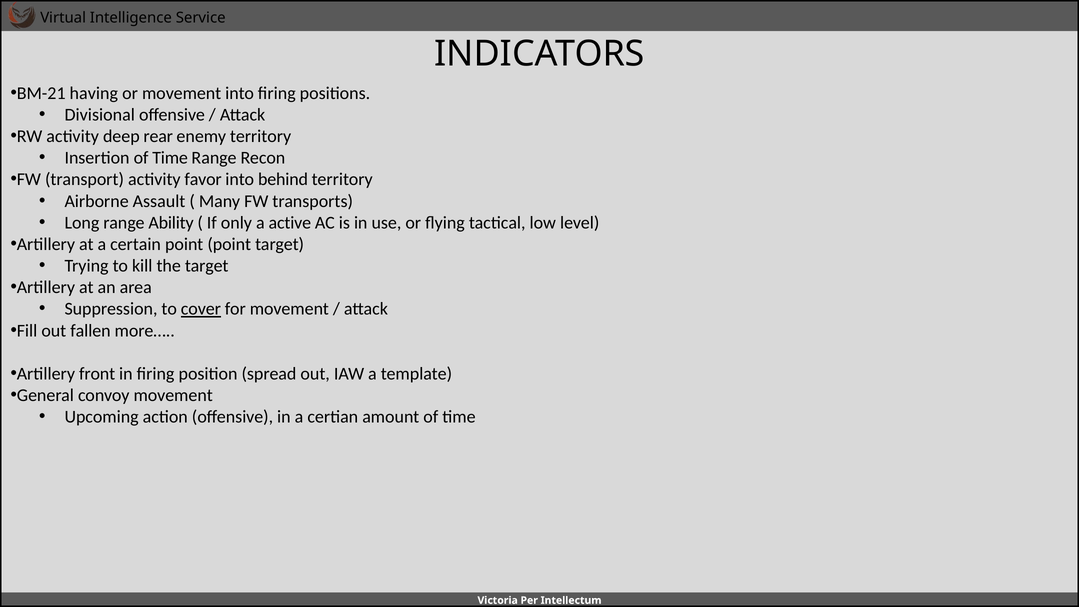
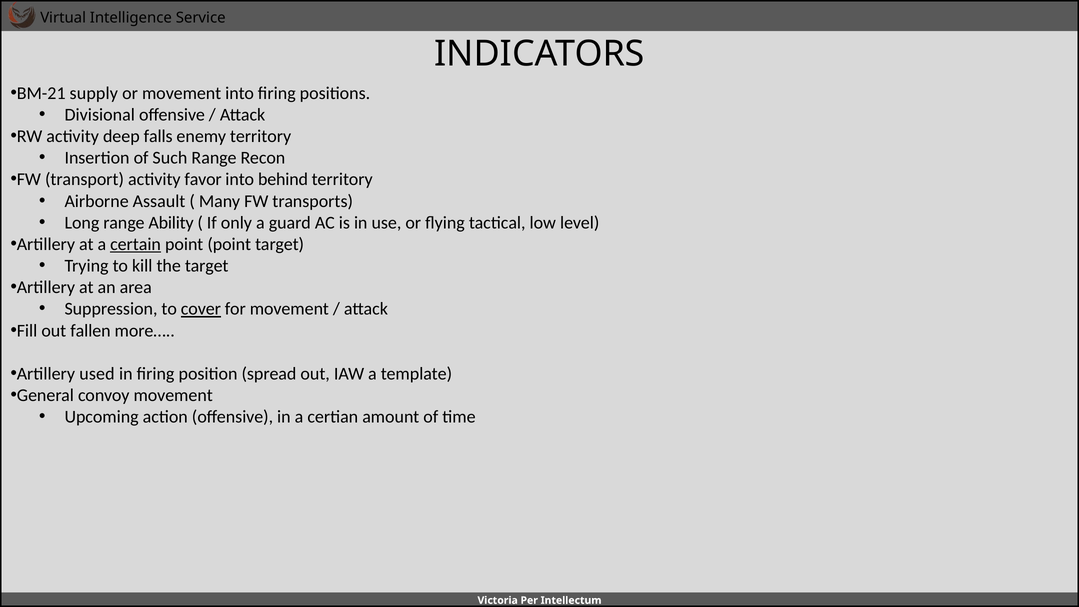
having: having -> supply (94, 93)
rear: rear -> falls (158, 136)
Insertion of Time: Time -> Such (170, 158)
active: active -> guard (290, 223)
certain underline: none -> present (136, 244)
front: front -> used (97, 374)
